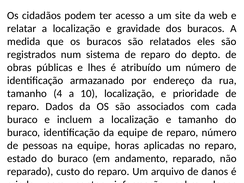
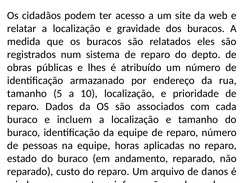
4: 4 -> 5 (58, 94)
